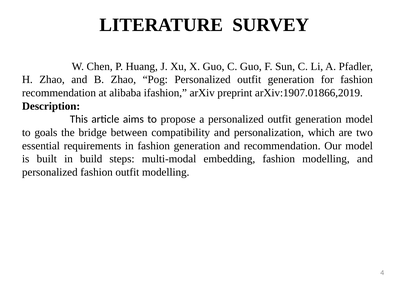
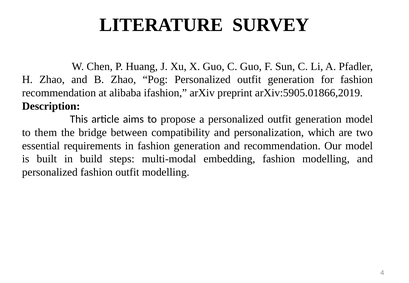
arXiv:1907.01866,2019: arXiv:1907.01866,2019 -> arXiv:5905.01866,2019 (309, 93)
goals: goals -> them (46, 133)
